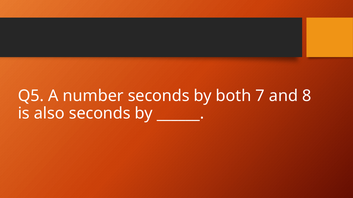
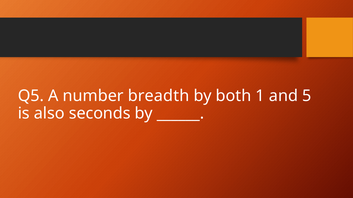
number seconds: seconds -> breadth (159, 96)
7: 7 -> 1 (260, 96)
8: 8 -> 5 (307, 96)
